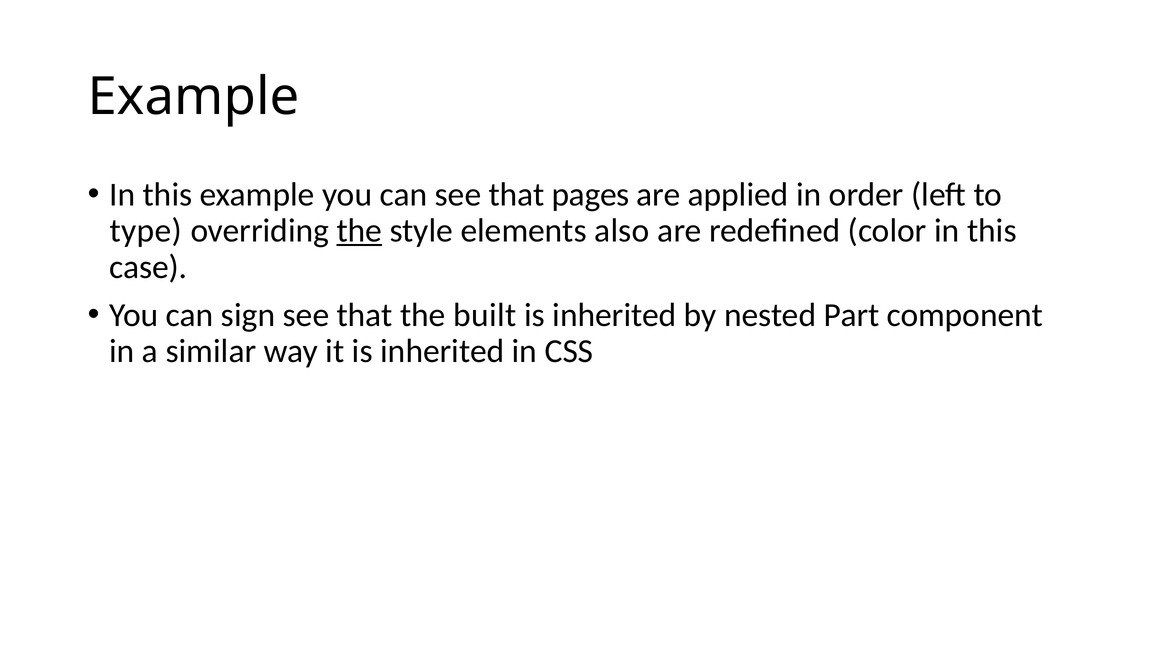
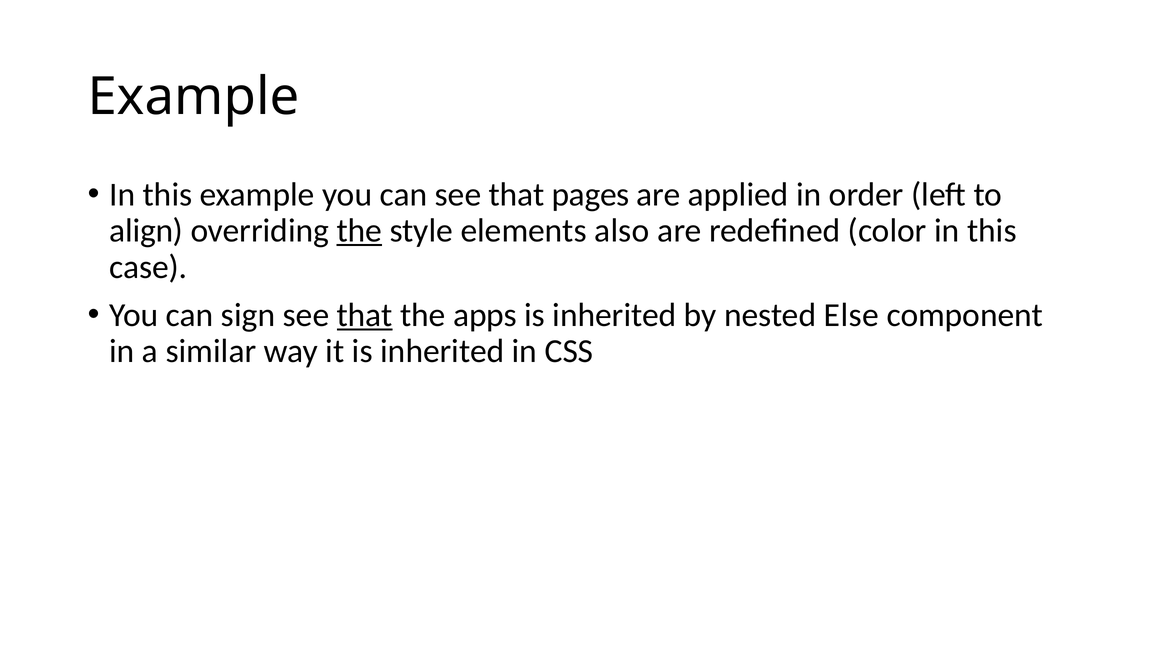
type: type -> align (146, 231)
that underline: none -> present (365, 315)
built: built -> apps (485, 315)
Part: Part -> Else (851, 315)
